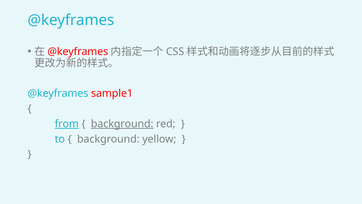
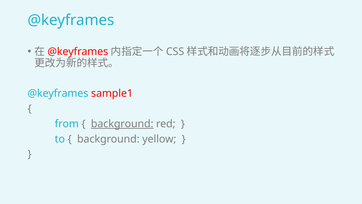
from underline: present -> none (67, 124)
